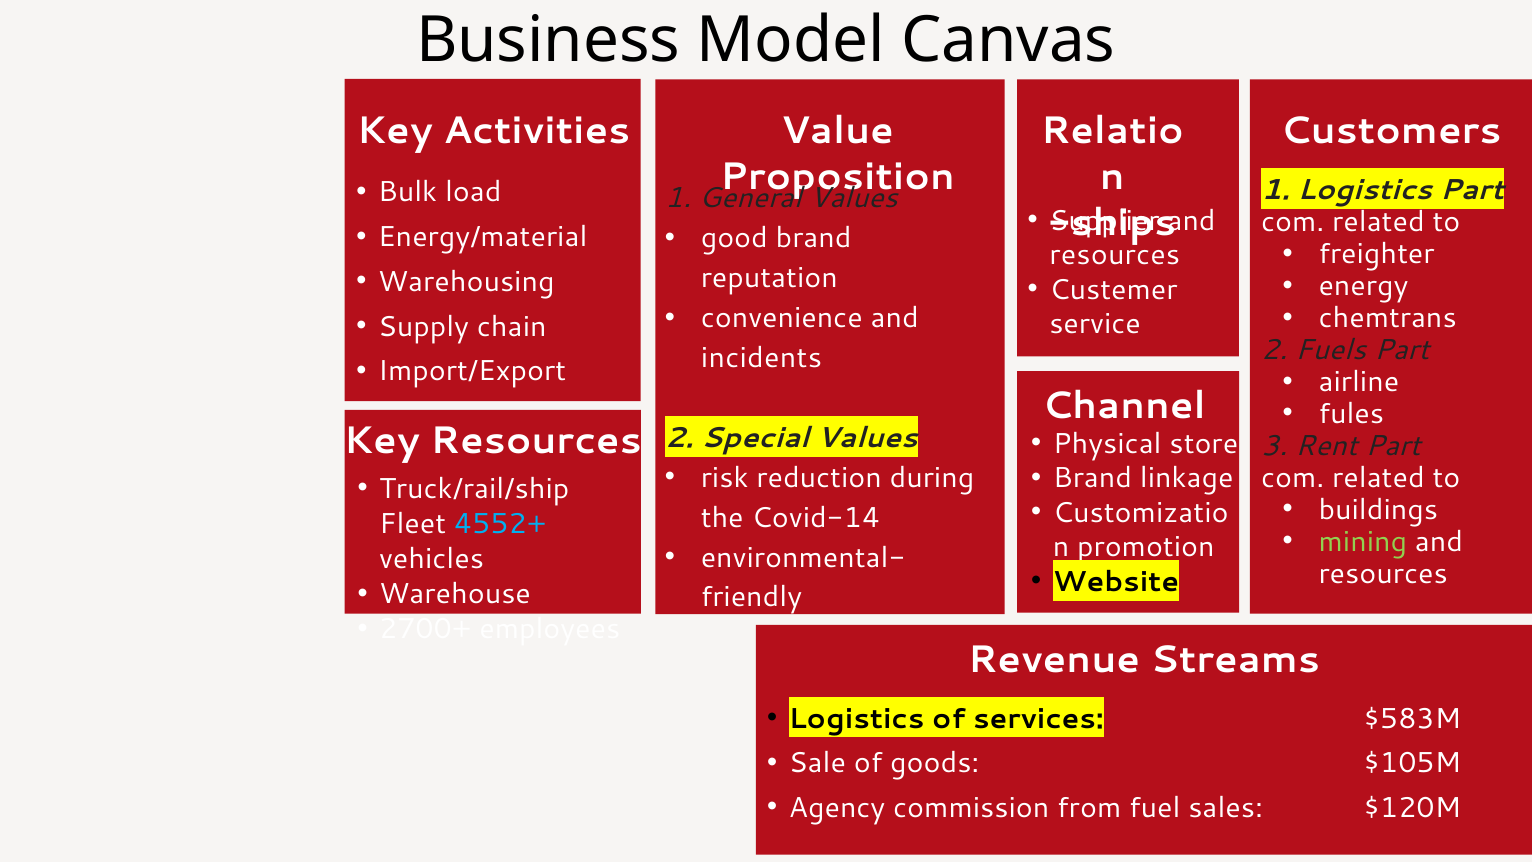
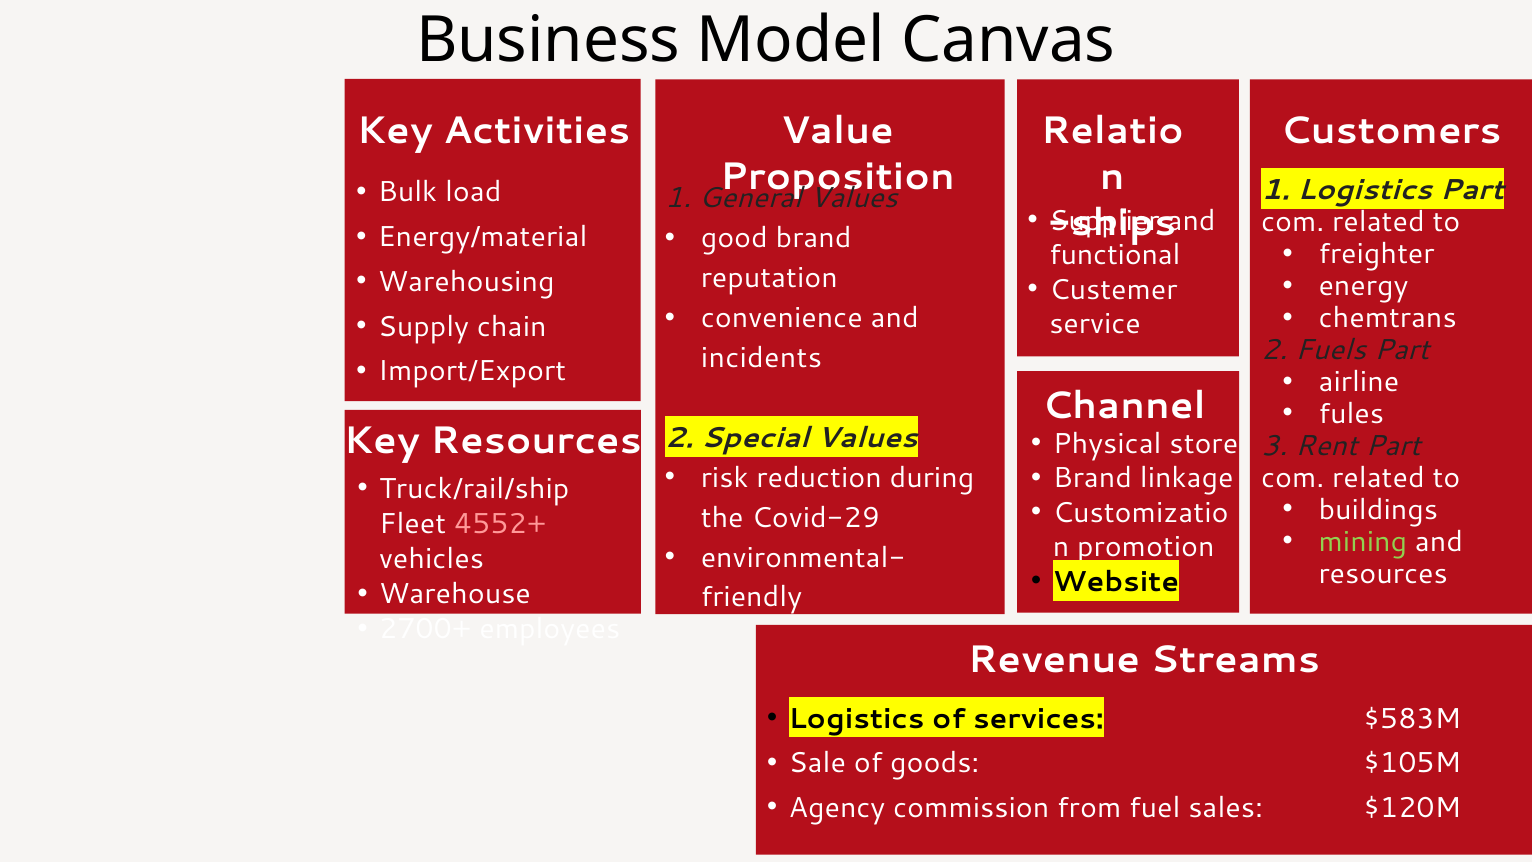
resources: resources -> functional (1115, 255)
Covid-14: Covid-14 -> Covid-29 (816, 518)
4552+ colour: light blue -> pink (500, 524)
